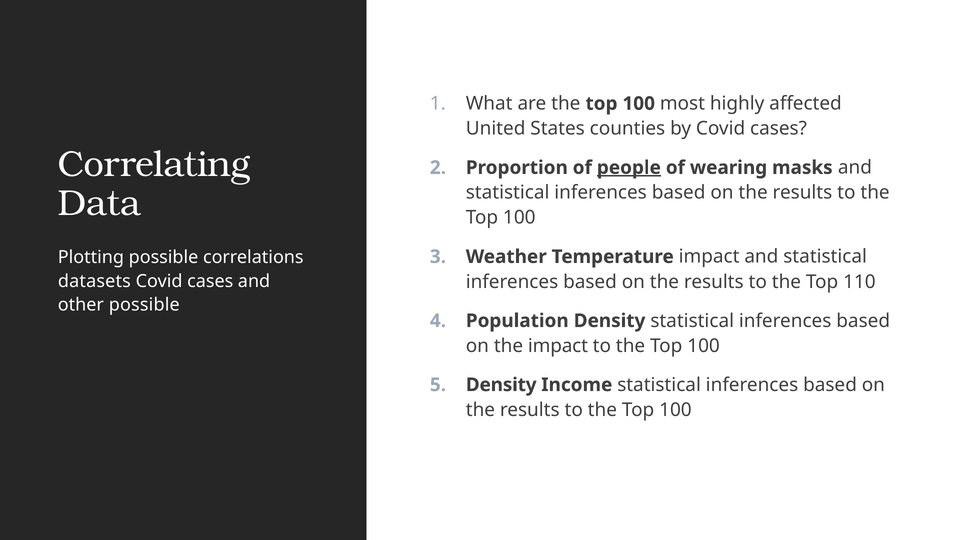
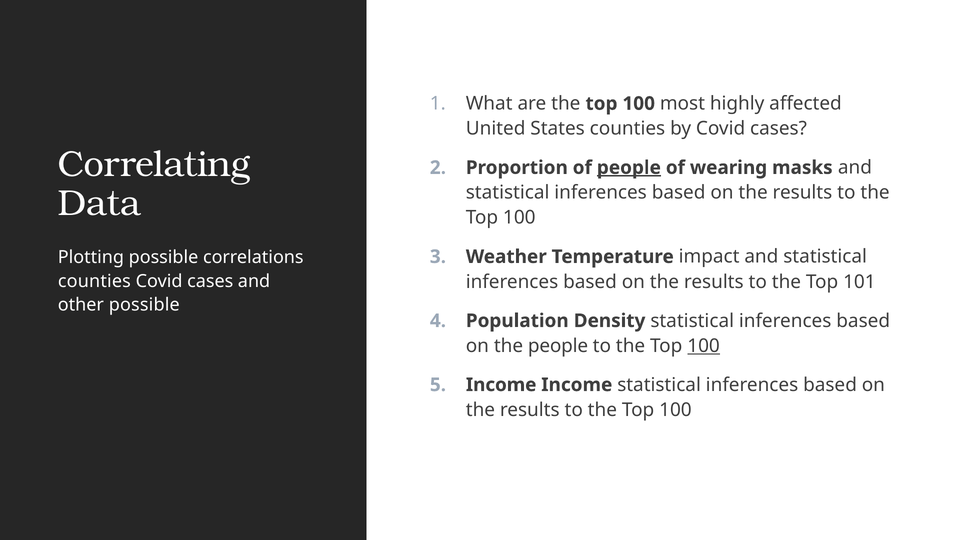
datasets: datasets -> counties (94, 281)
110: 110 -> 101 (859, 282)
the impact: impact -> people (558, 346)
100 underline: none -> present (704, 346)
Density: Density -> Income (501, 385)
